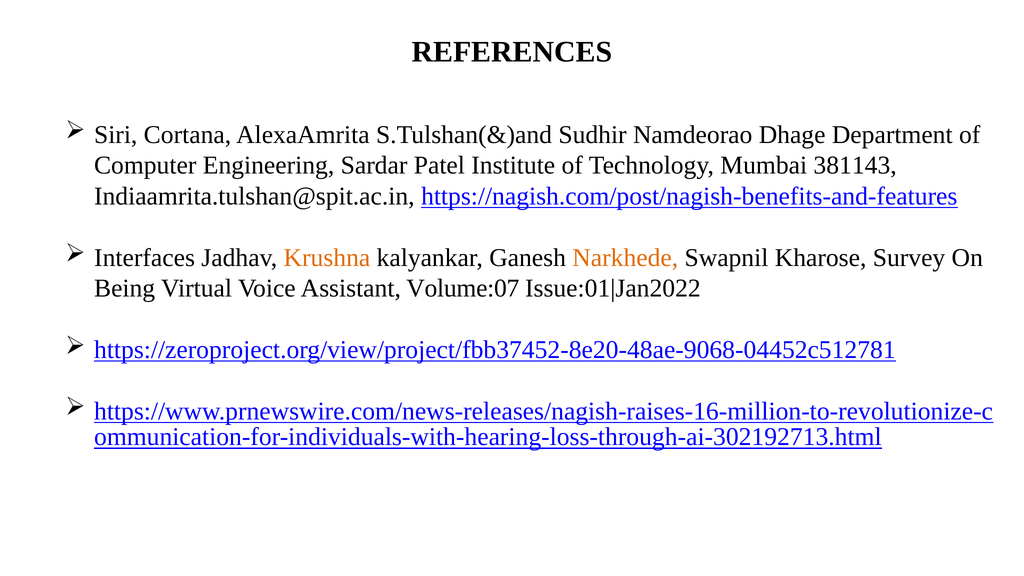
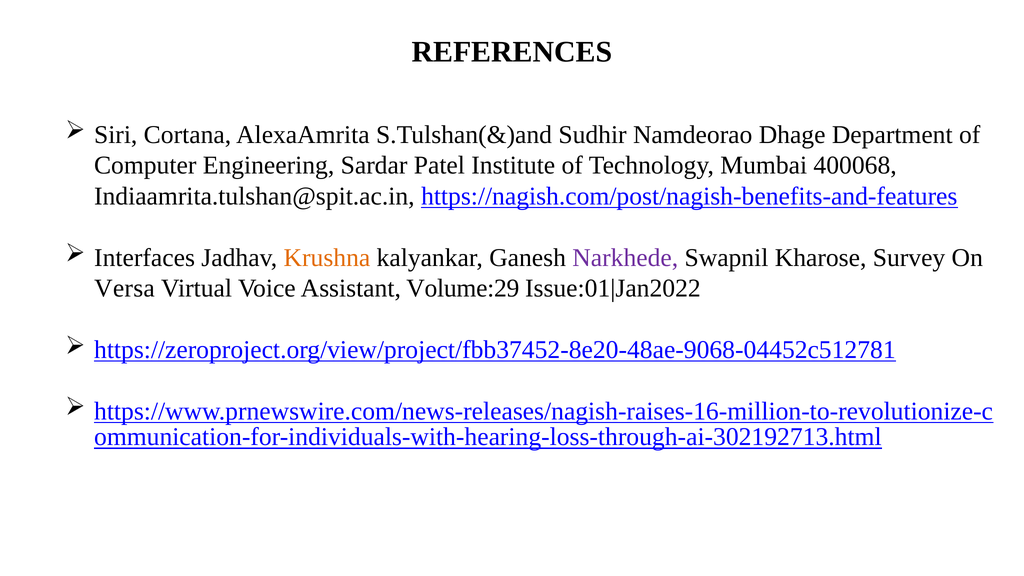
381143: 381143 -> 400068 (855, 165)
Narkhede colour: orange -> purple (625, 258)
Being: Being -> Versa (124, 288)
Volume:07: Volume:07 -> Volume:29 (463, 288)
